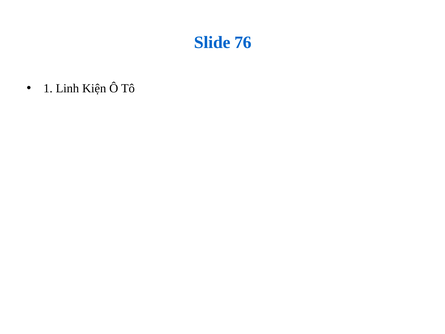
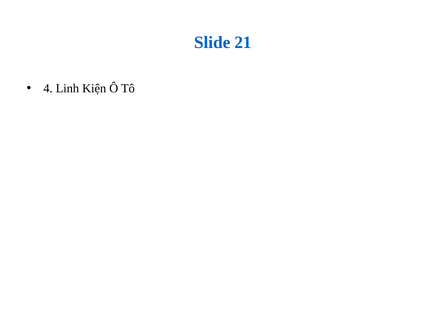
76: 76 -> 21 (243, 42)
1: 1 -> 4 (48, 88)
